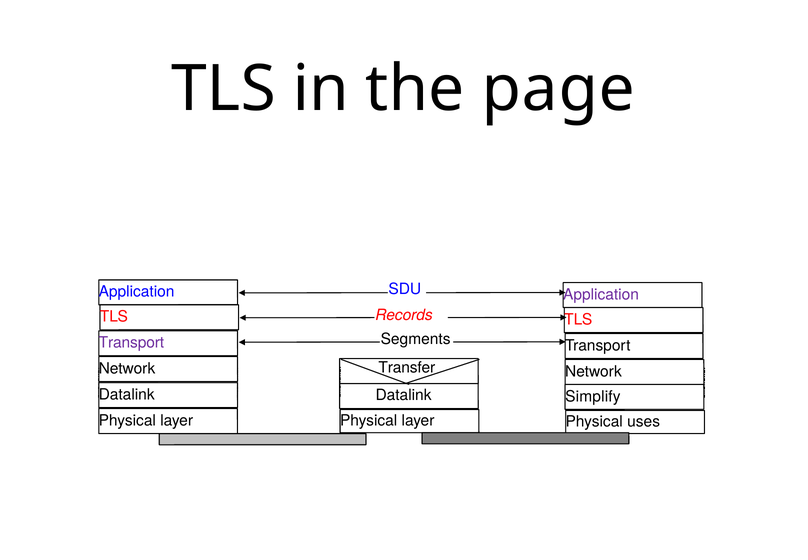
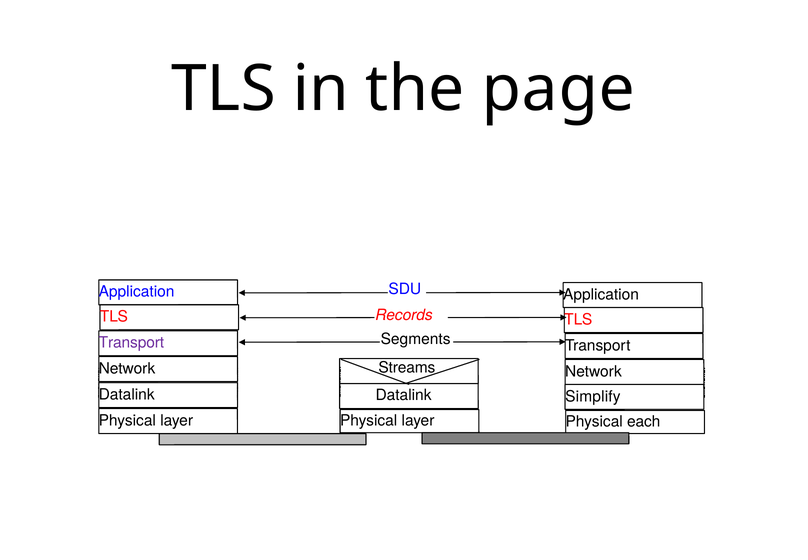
Application colour: purple -> black (601, 294)
Transfer: Transfer -> Streams (407, 367)
uses: uses -> each (644, 421)
